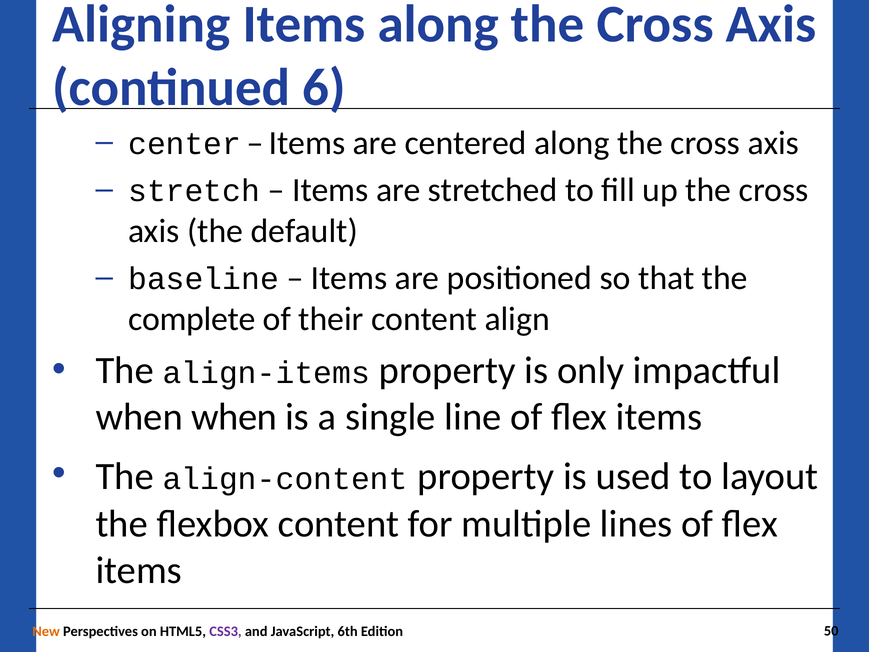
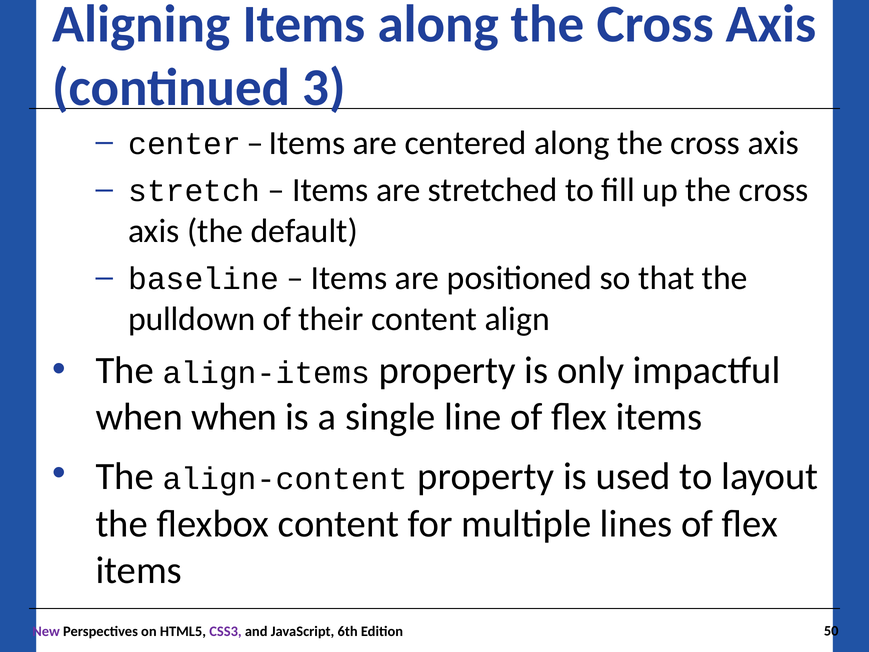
6: 6 -> 3 (324, 88)
complete: complete -> pulldown (192, 319)
New colour: orange -> purple (46, 631)
